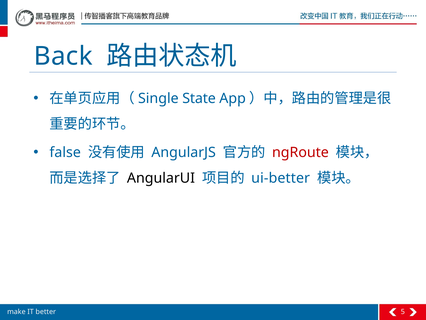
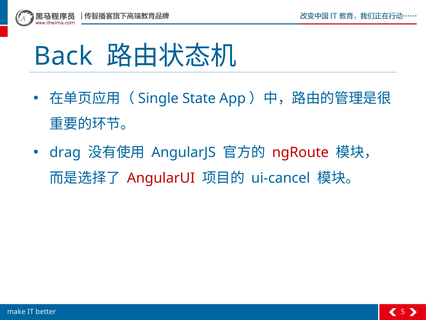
false: false -> drag (65, 152)
AngularUI colour: black -> red (161, 178)
ui-better: ui-better -> ui-cancel (281, 178)
